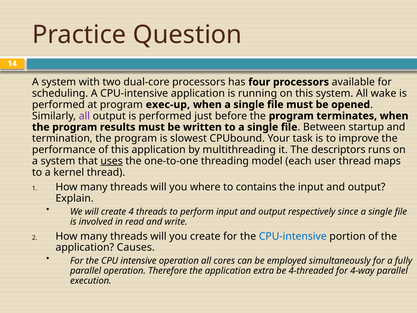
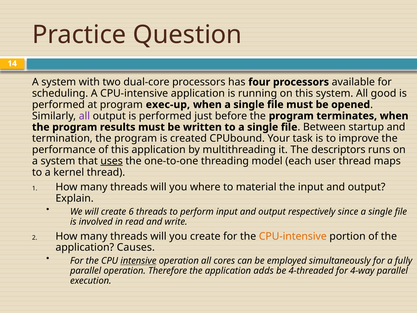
wake: wake -> good (384, 93)
slowest: slowest -> created (189, 138)
contains: contains -> material (256, 187)
4: 4 -> 6 (131, 212)
CPU-intensive colour: blue -> orange (293, 236)
intensive underline: none -> present (139, 261)
extra: extra -> adds (264, 271)
